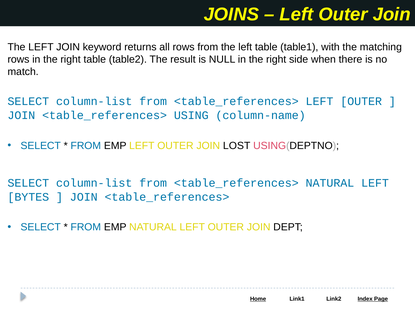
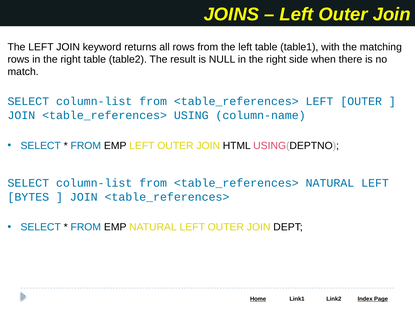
LOST: LOST -> HTML (237, 146)
